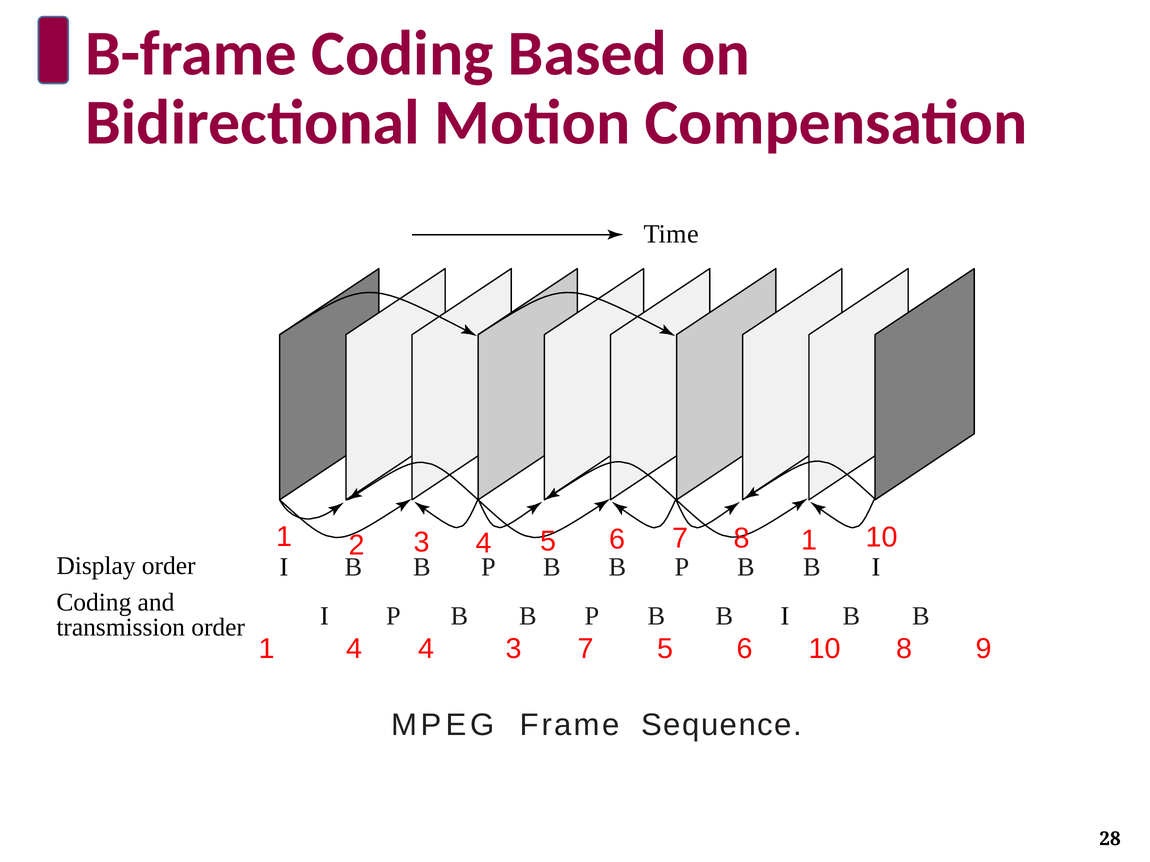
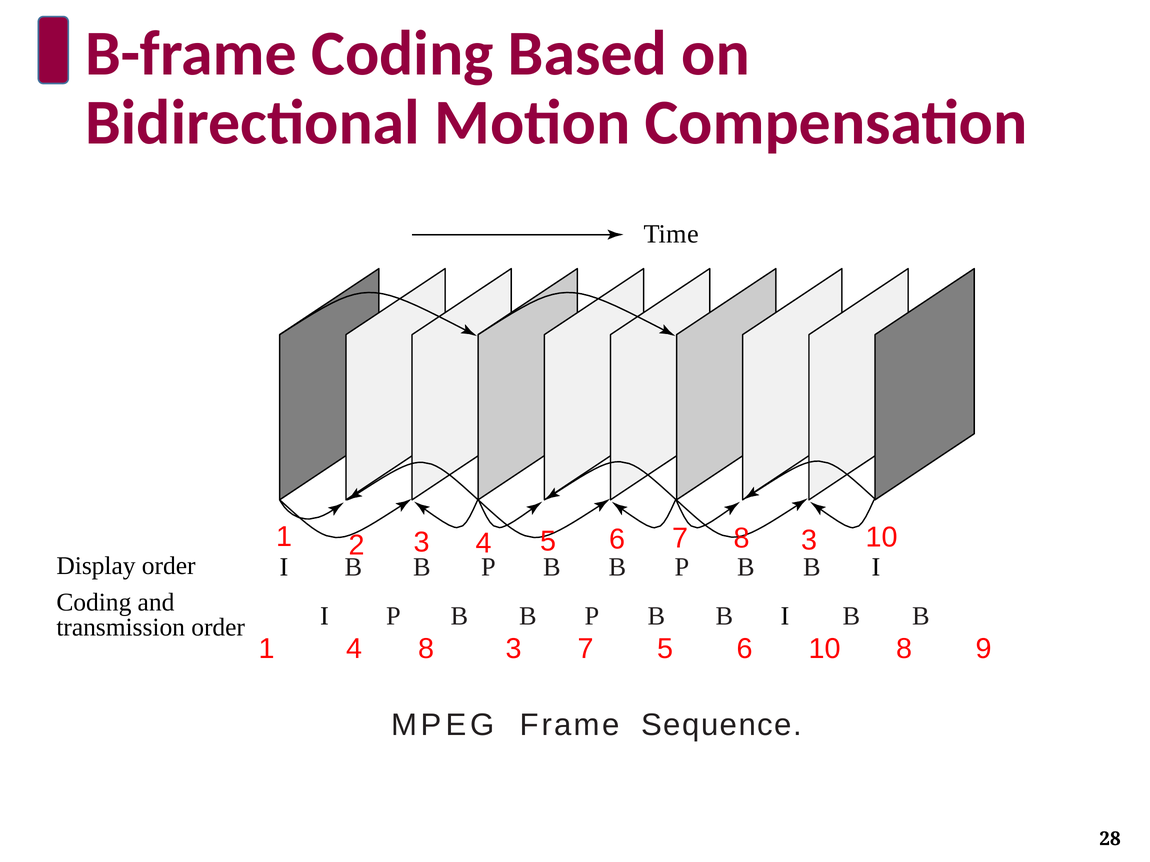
7 8 1: 1 -> 3 (809, 541)
4 4: 4 -> 8 (426, 649)
